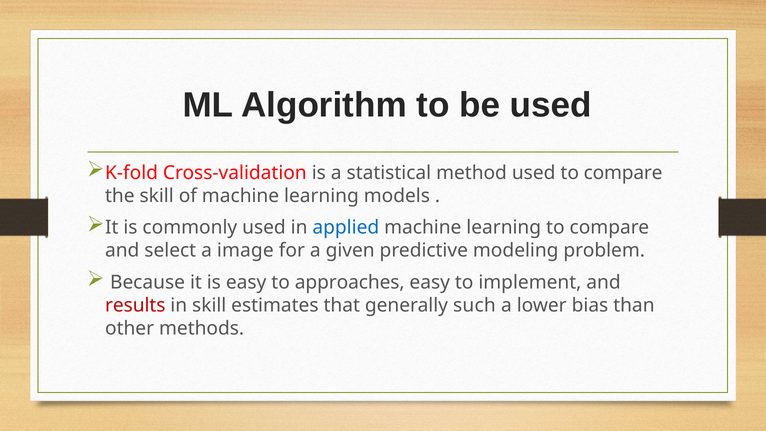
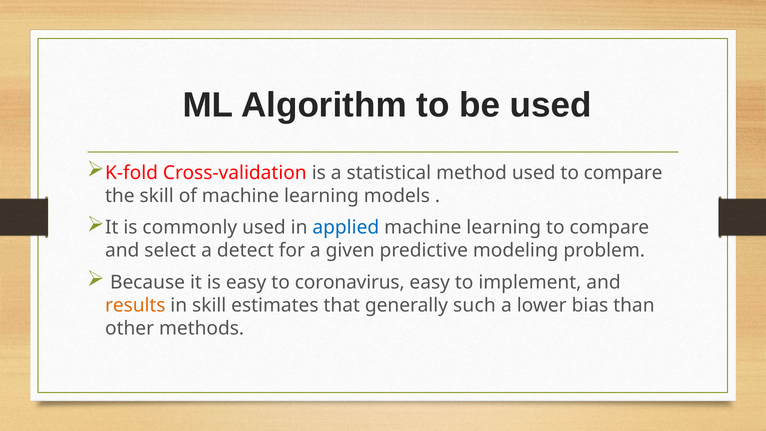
image: image -> detect (245, 251)
approaches: approaches -> coronavirus (350, 282)
results colour: red -> orange (135, 305)
